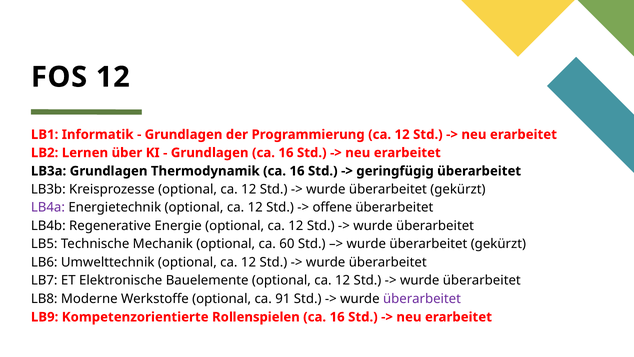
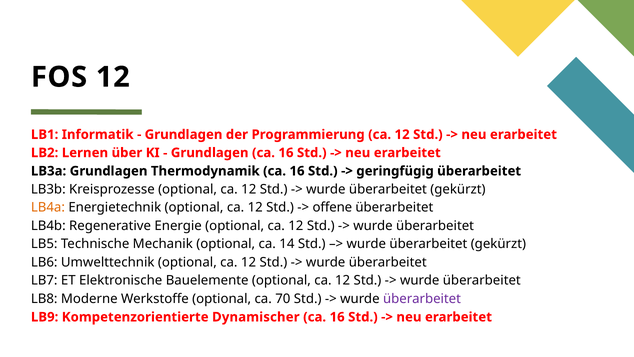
LB4a colour: purple -> orange (48, 207)
60: 60 -> 14 (287, 244)
91: 91 -> 70 (283, 298)
Rollenspielen: Rollenspielen -> Dynamischer (256, 317)
